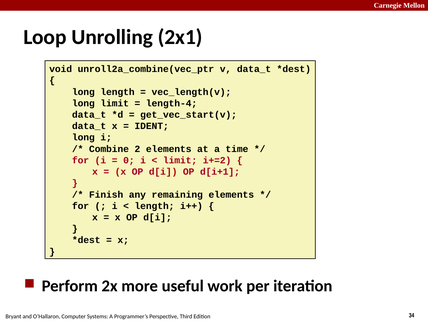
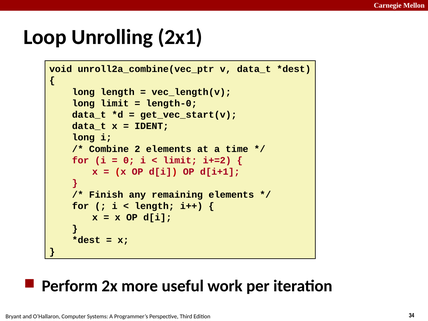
length-4: length-4 -> length-0 (172, 103)
